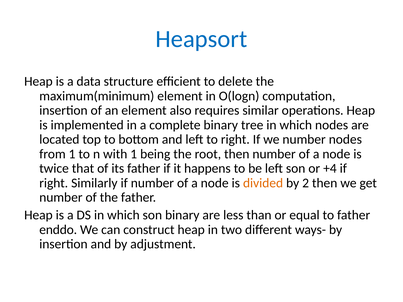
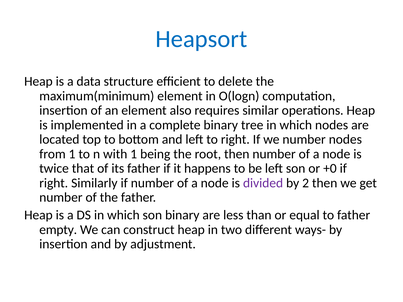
+4: +4 -> +0 (330, 169)
divided colour: orange -> purple (263, 183)
enddo: enddo -> empty (58, 230)
